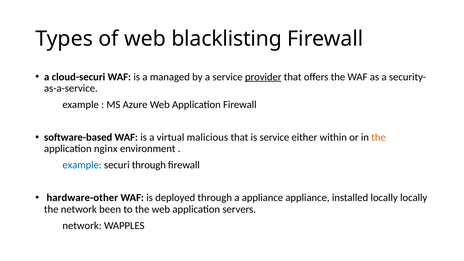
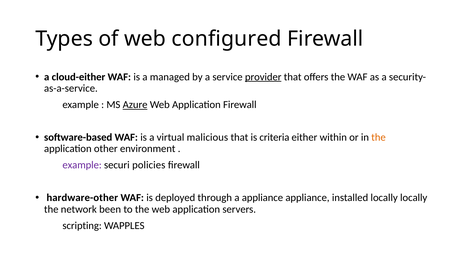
blacklisting: blacklisting -> configured (227, 39)
cloud-securi: cloud-securi -> cloud-either (78, 77)
Azure underline: none -> present (135, 105)
is service: service -> criteria (274, 137)
nginx: nginx -> other (106, 149)
example colour: blue -> purple (82, 165)
securi through: through -> policies (149, 165)
network: network -> scripting (82, 226)
